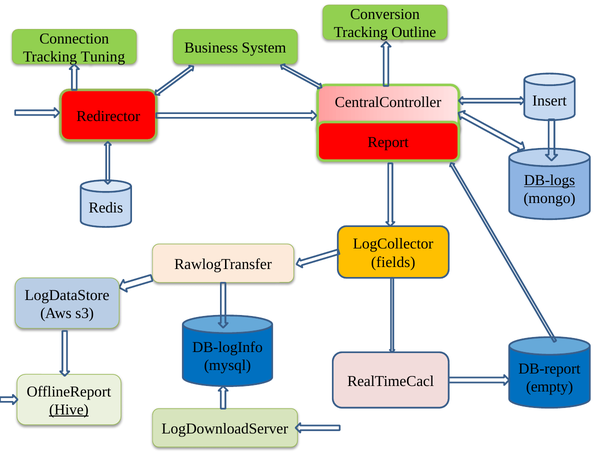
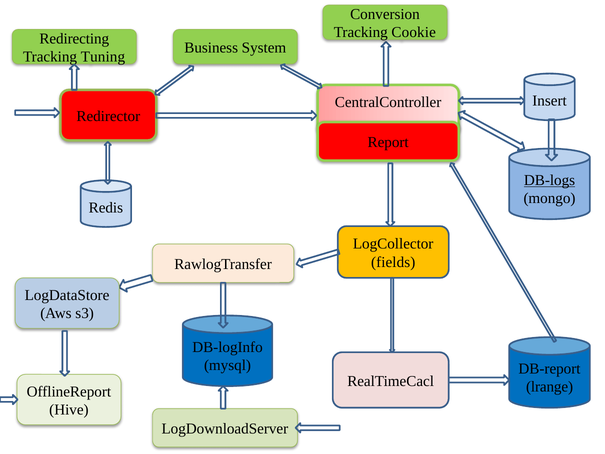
Outline: Outline -> Cookie (414, 32)
Connection: Connection -> Redirecting (74, 39)
empty: empty -> lrange (550, 387)
Hive underline: present -> none (69, 409)
